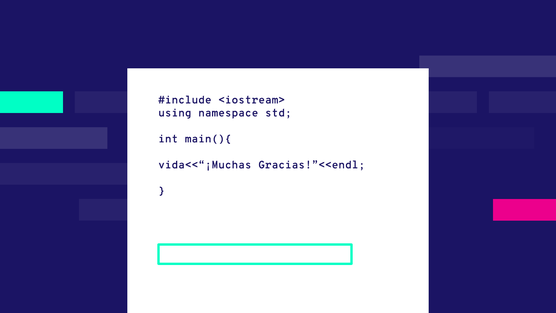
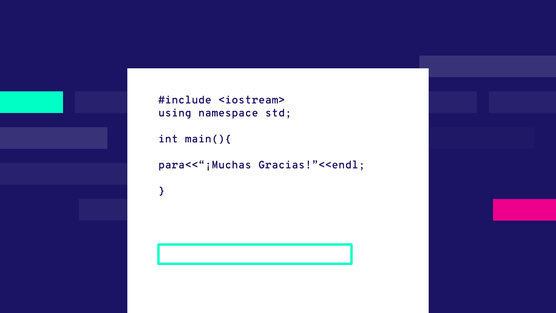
vida<<“¡Muchas: vida<<“¡Muchas -> para<<“¡Muchas (205, 165)
